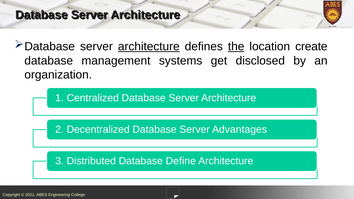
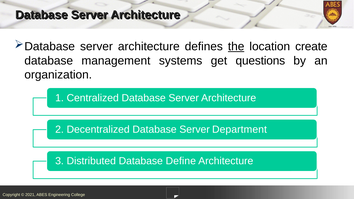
architecture underline: present -> none (149, 46)
disclosed: disclosed -> questions (260, 61)
Advantages: Advantages -> Department (240, 130)
